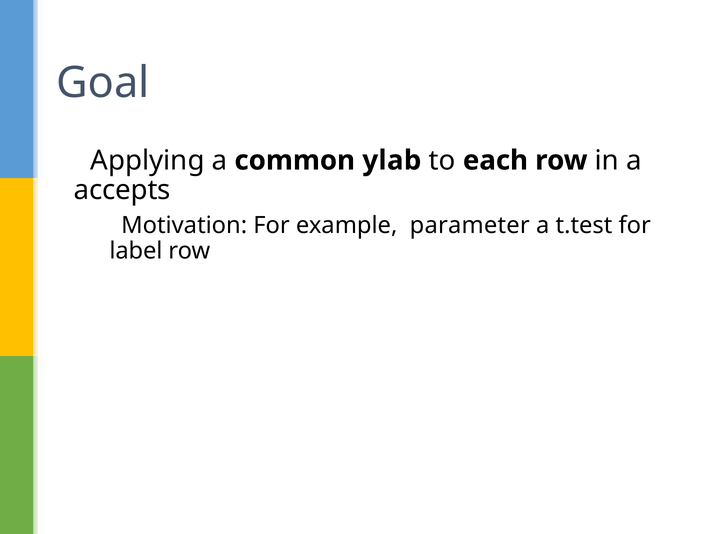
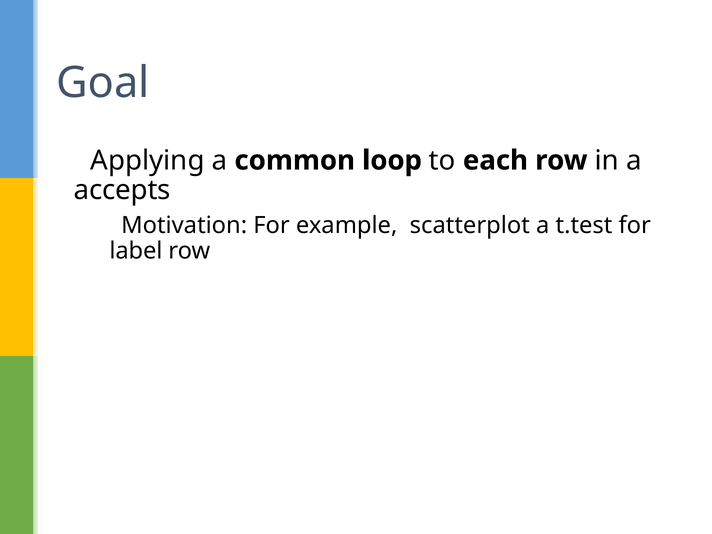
ylab: ylab -> loop (392, 160)
parameter: parameter -> scatterplot (470, 225)
